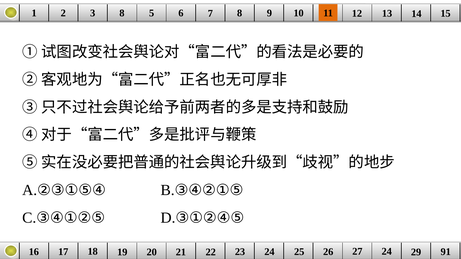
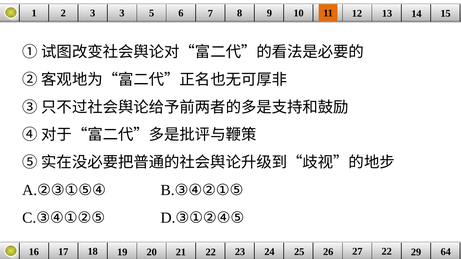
3 8: 8 -> 3 (122, 13)
91: 91 -> 64 (446, 252)
27 24: 24 -> 22 (387, 252)
